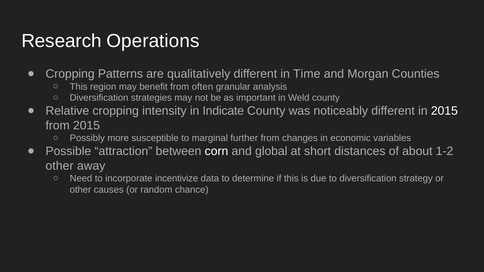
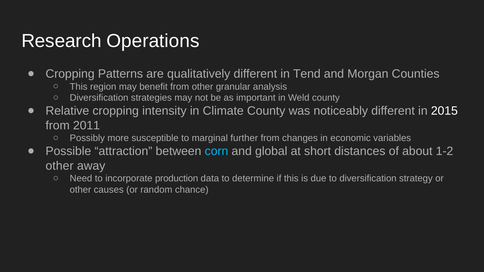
Time: Time -> Tend (307, 74)
from often: often -> other (202, 87)
Indicate: Indicate -> Climate (223, 111)
from 2015: 2015 -> 2011 (86, 126)
corn colour: white -> light blue (216, 151)
incentivize: incentivize -> production (177, 179)
